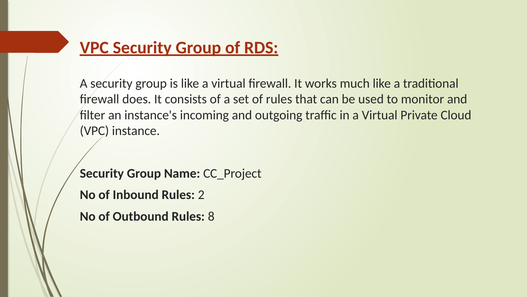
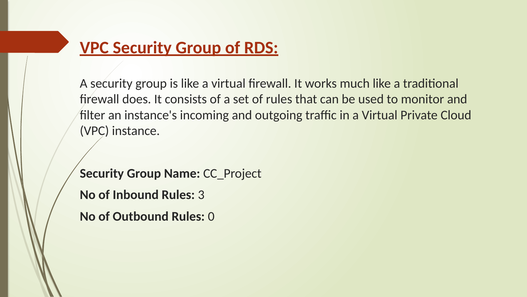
2: 2 -> 3 (201, 195)
8: 8 -> 0 (211, 216)
